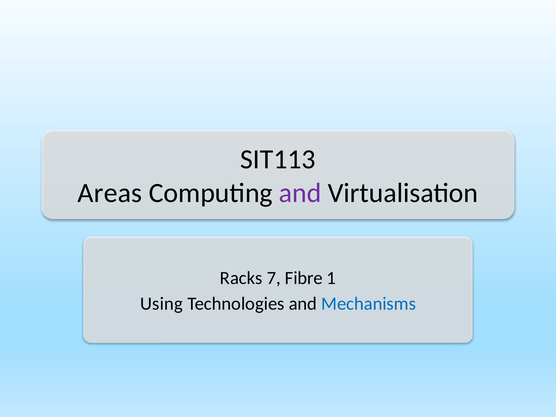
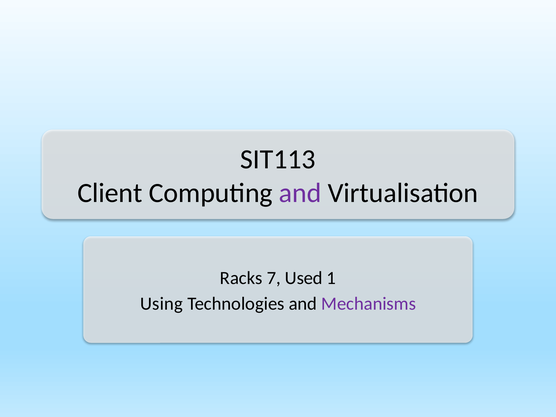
Areas: Areas -> Client (110, 193)
Fibre: Fibre -> Used (304, 278)
Mechanisms colour: blue -> purple (369, 304)
